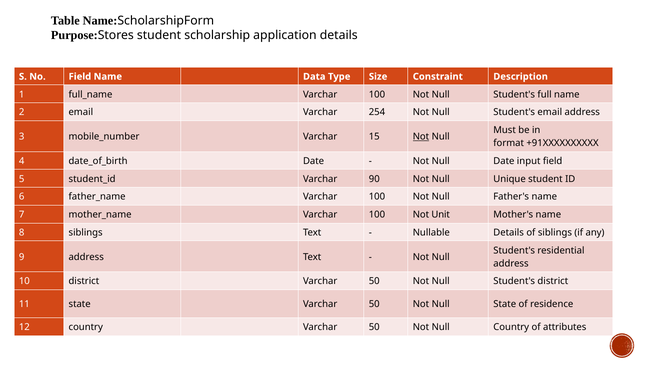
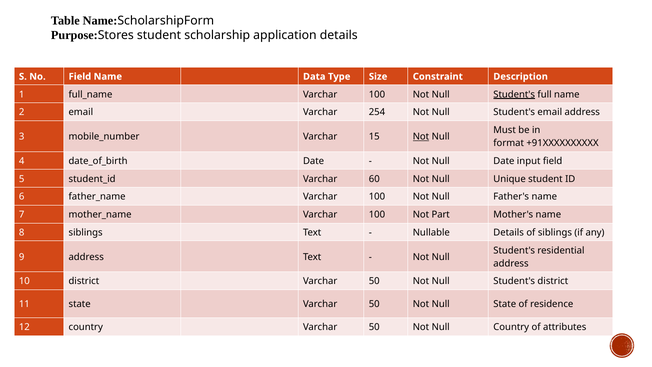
Student's underline: none -> present (514, 94)
90: 90 -> 60 (374, 179)
Unit: Unit -> Part (441, 215)
